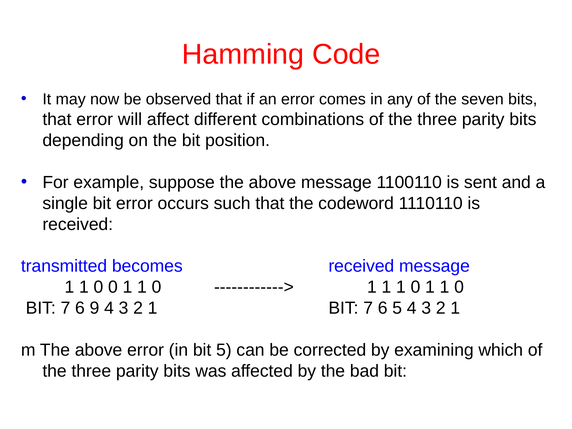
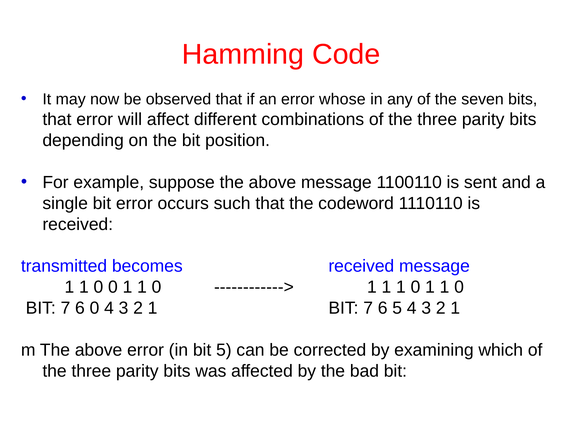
comes: comes -> whose (342, 99)
6 9: 9 -> 0 (94, 308)
